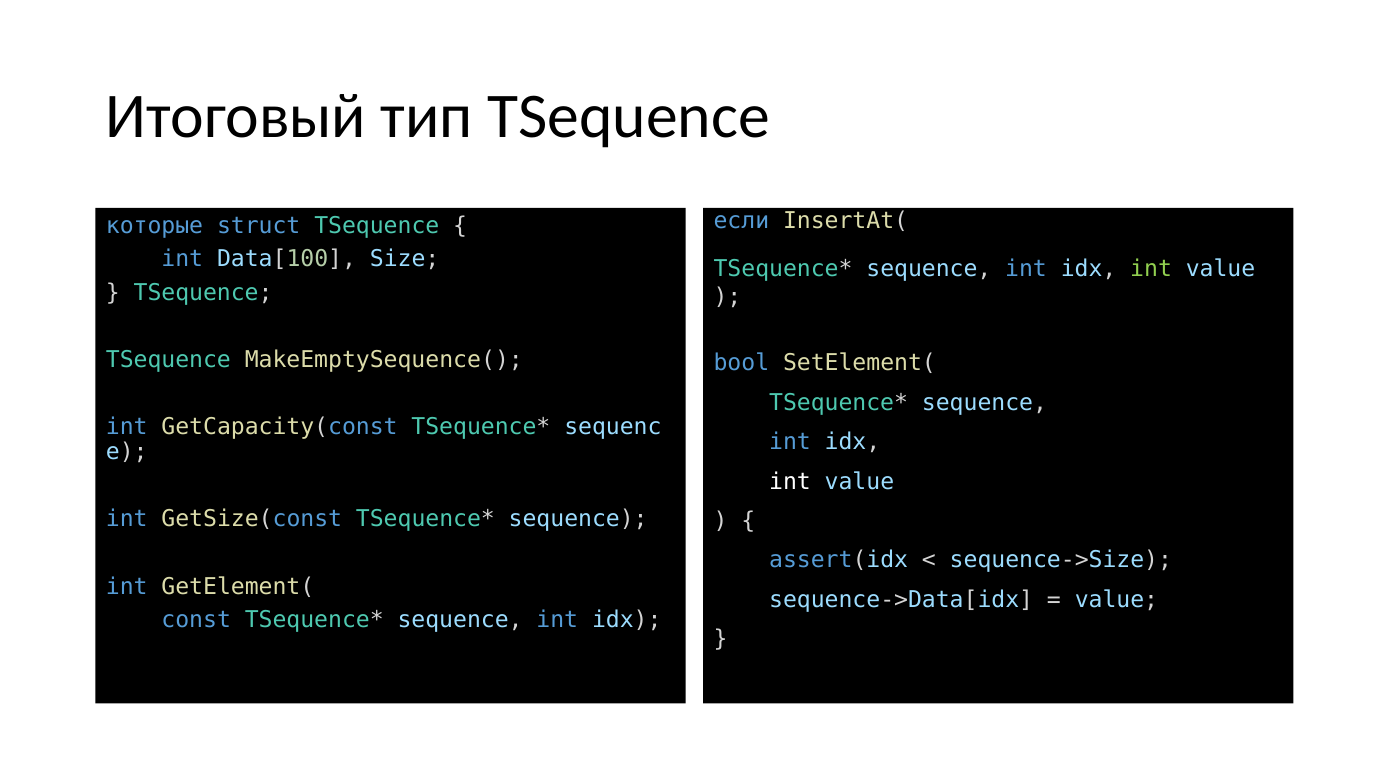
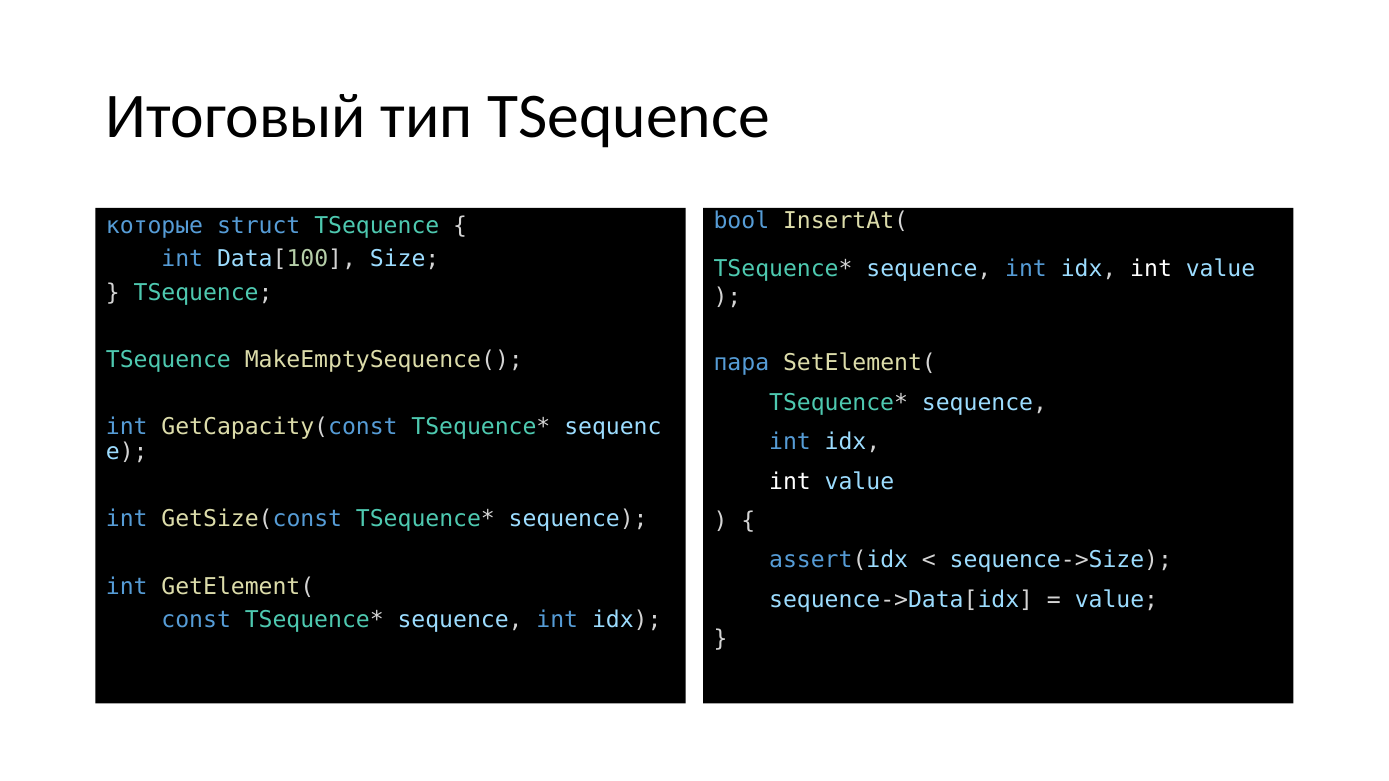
если: если -> bool (741, 221)
int colour: light green -> white (1151, 269)
bool: bool -> пара (741, 363)
